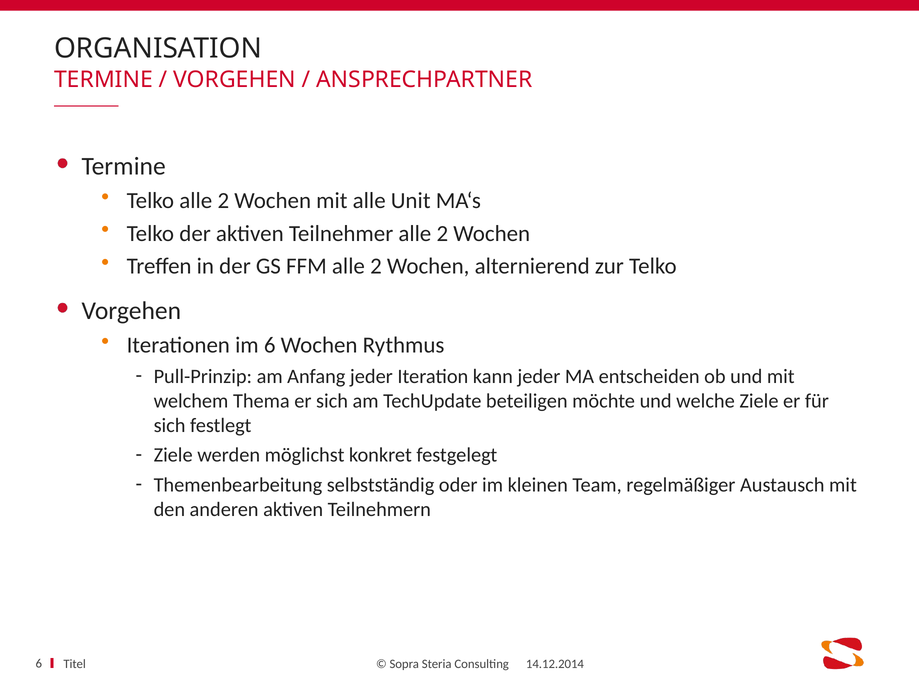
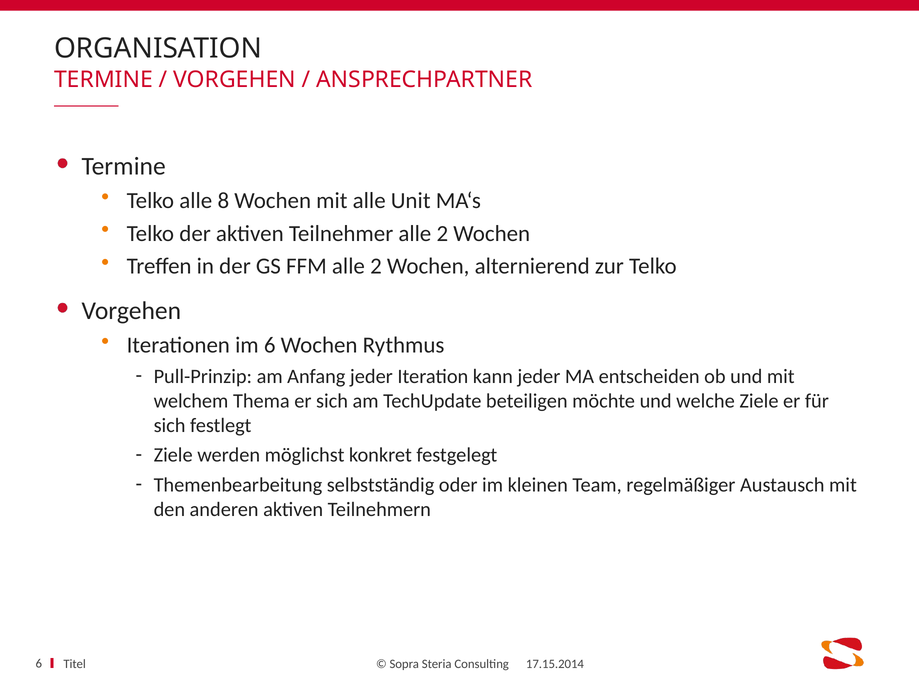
Telko alle 2: 2 -> 8 (223, 200)
14.12.2014: 14.12.2014 -> 17.15.2014 (555, 663)
